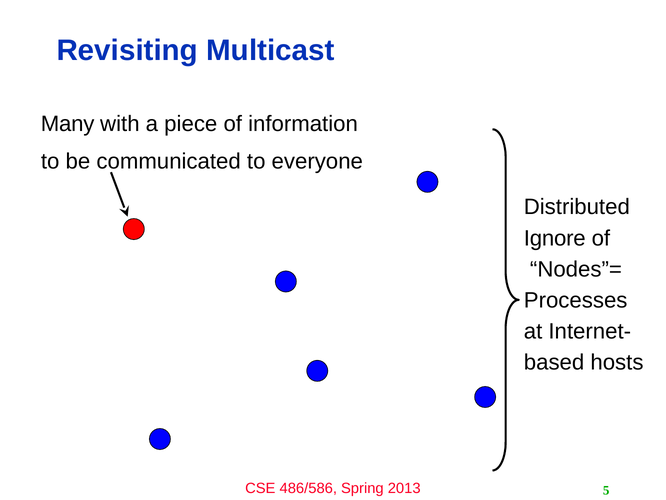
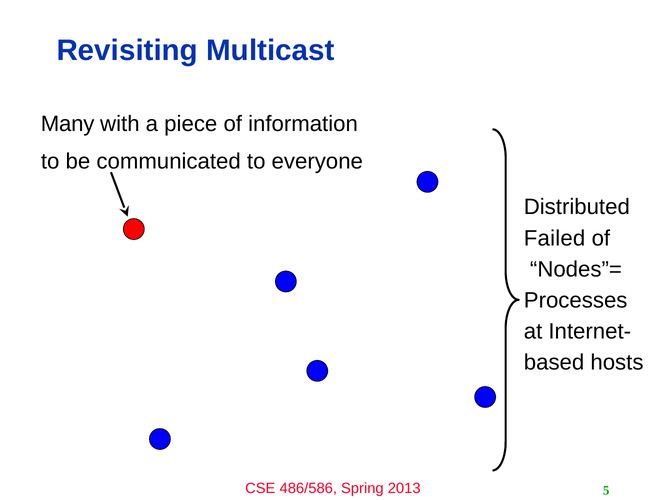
Ignore: Ignore -> Failed (555, 238)
